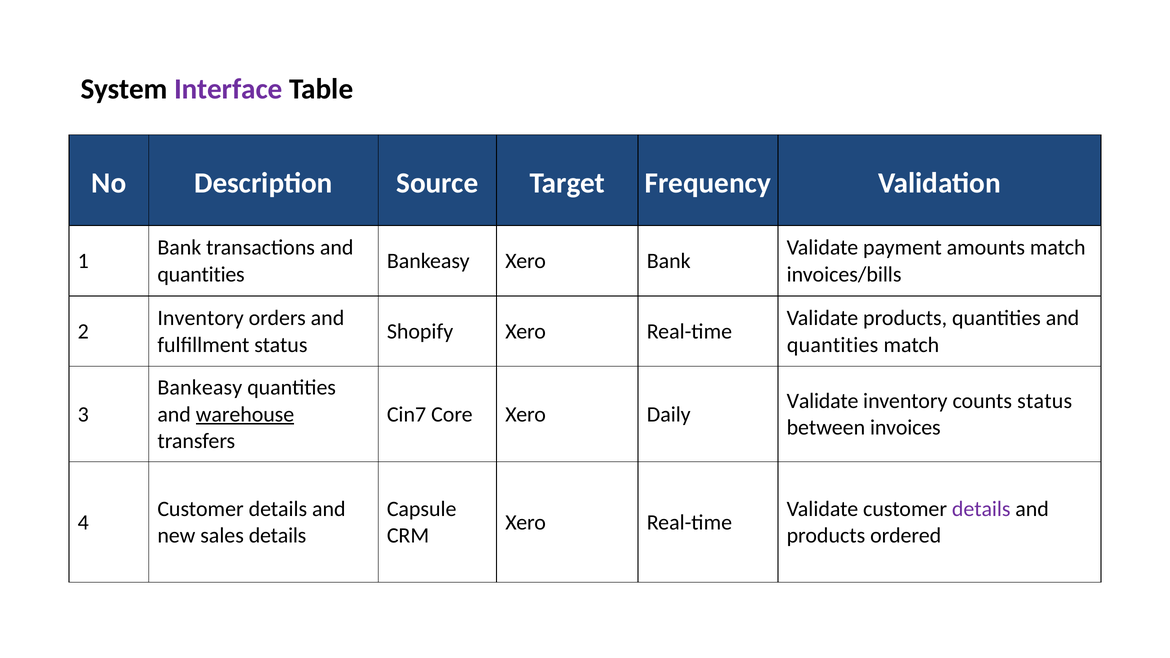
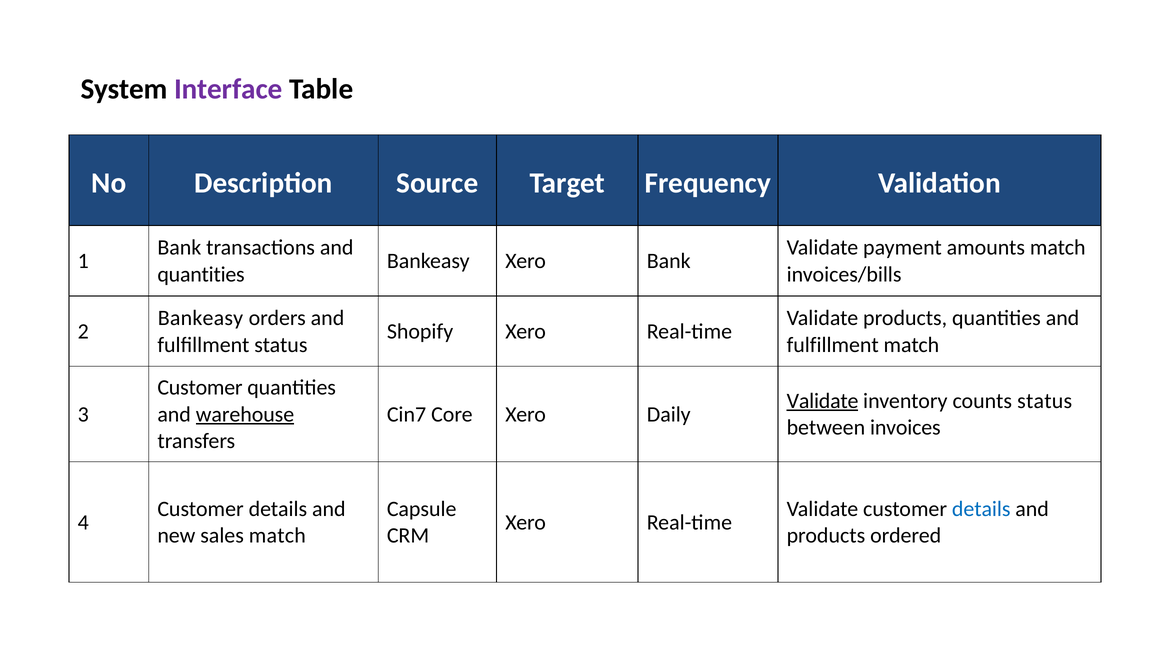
Inventory: Inventory -> Bankeasy (200, 318)
quantities: quantities -> fulfillment (833, 345)
Bankeasy: Bankeasy -> Customer (200, 388)
Validate underline: none -> present (823, 401)
details colour: purple -> blue (981, 509)
sales details: details -> match (277, 536)
